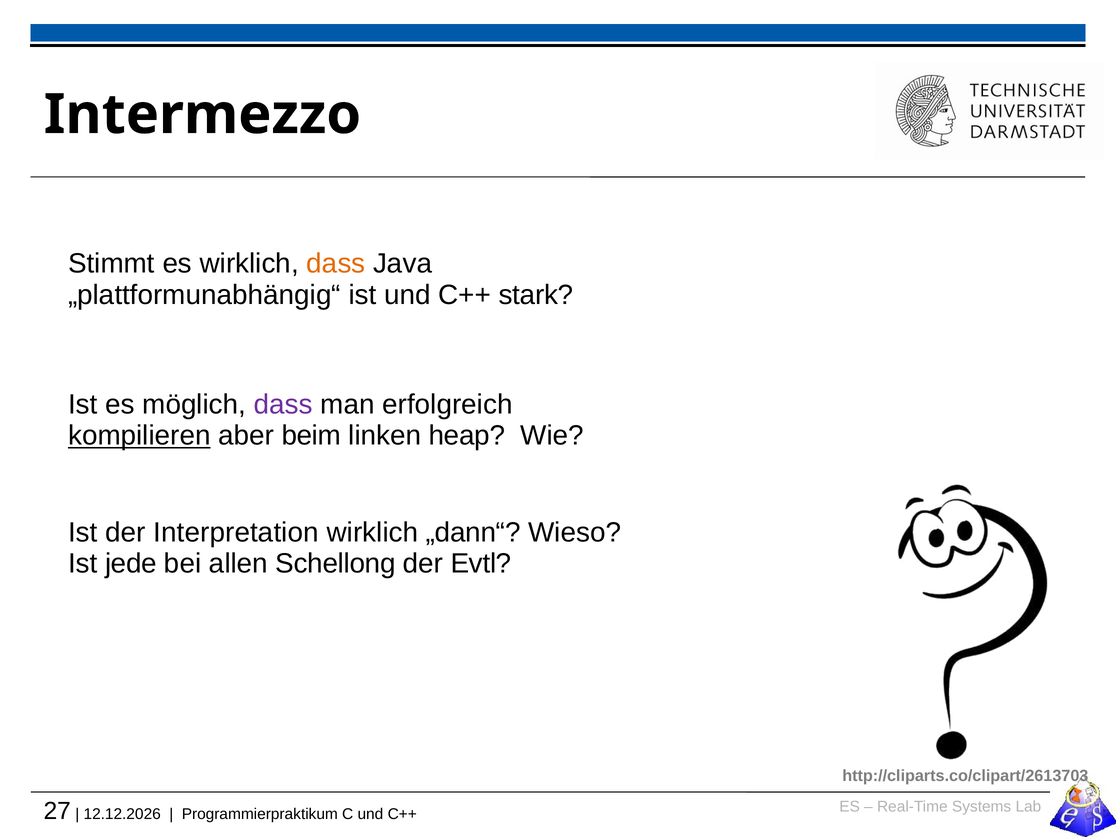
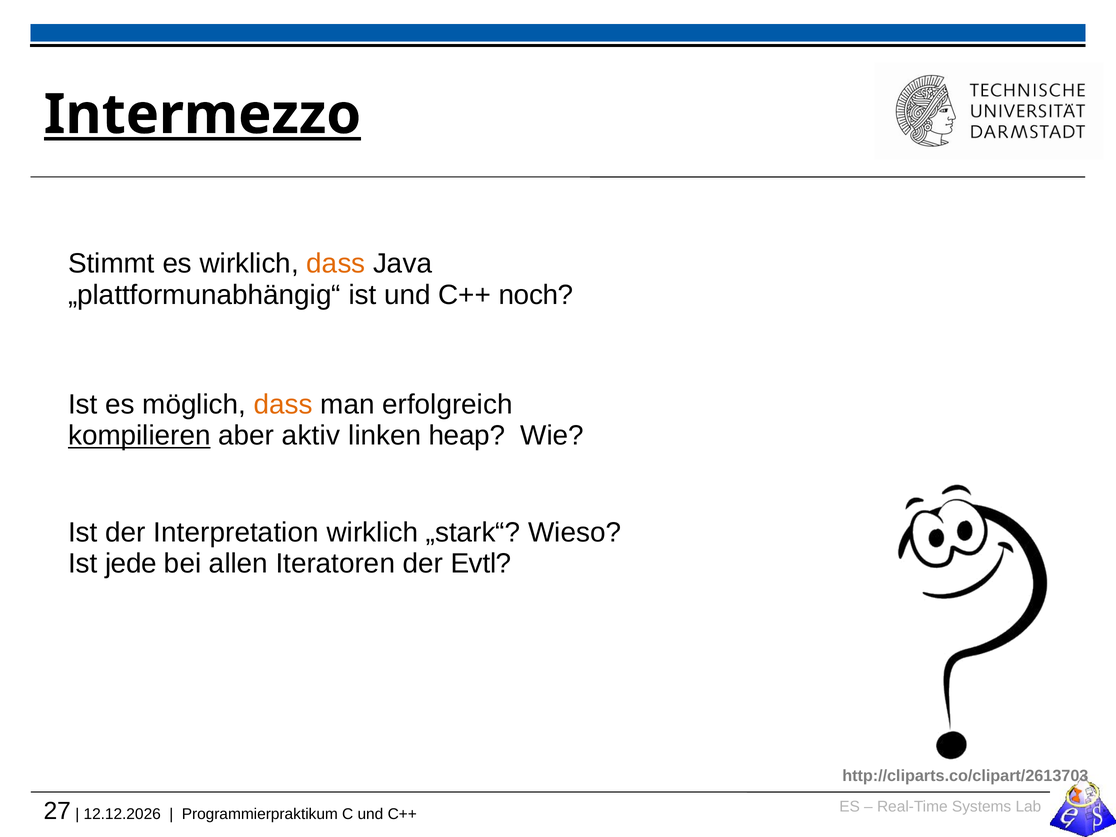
Intermezzo underline: none -> present (202, 115)
stark: stark -> noch (536, 295)
dass colour: purple -> orange (283, 405)
beim: beim -> aktiv (311, 436)
„dann“: „dann“ -> „stark“ (473, 532)
Schellong: Schellong -> Iteratoren (335, 564)
